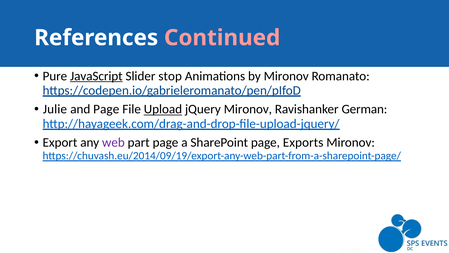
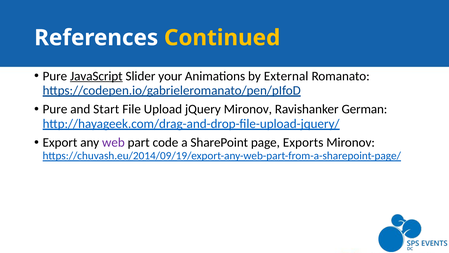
Continued colour: pink -> yellow (222, 38)
stop: stop -> your (170, 76)
by Mironov: Mironov -> External (286, 76)
Julie: Julie -> Pure (55, 109)
and Page: Page -> Start (106, 109)
Upload underline: present -> none (163, 109)
part page: page -> code (165, 142)
